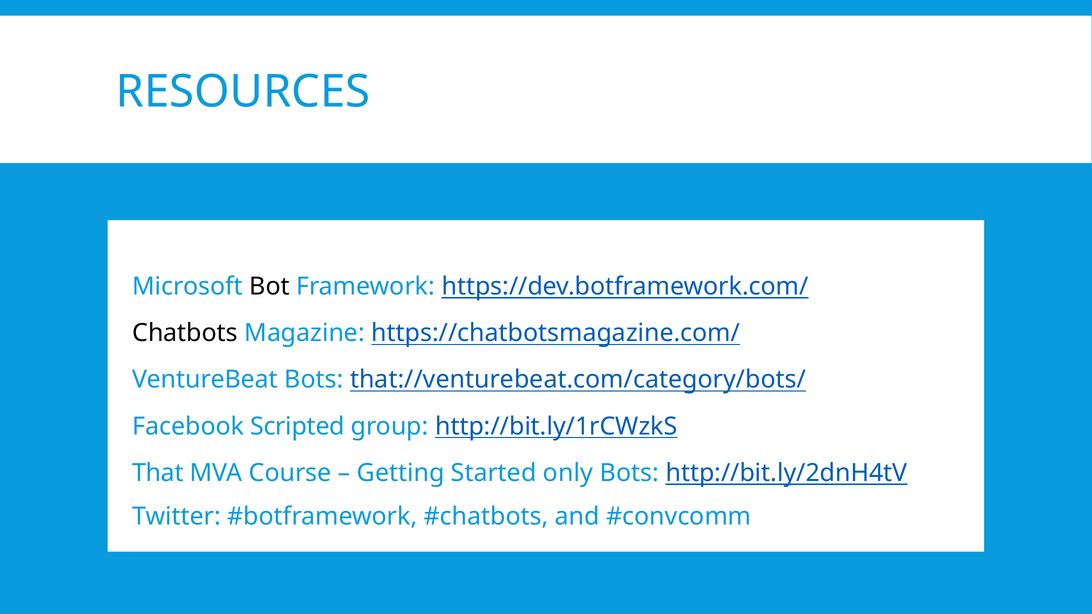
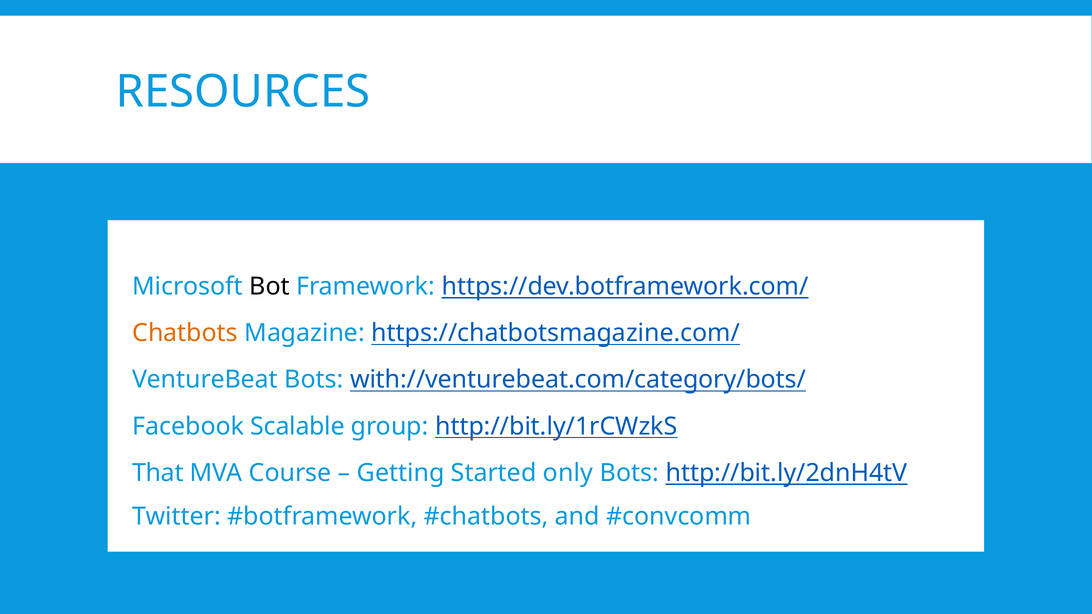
Chatbots colour: black -> orange (185, 333)
that://venturebeat.com/category/bots/: that://venturebeat.com/category/bots/ -> with://venturebeat.com/category/bots/ (578, 380)
Scripted: Scripted -> Scalable (298, 426)
